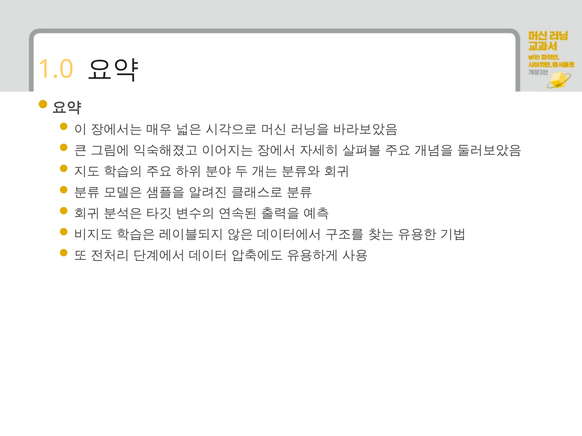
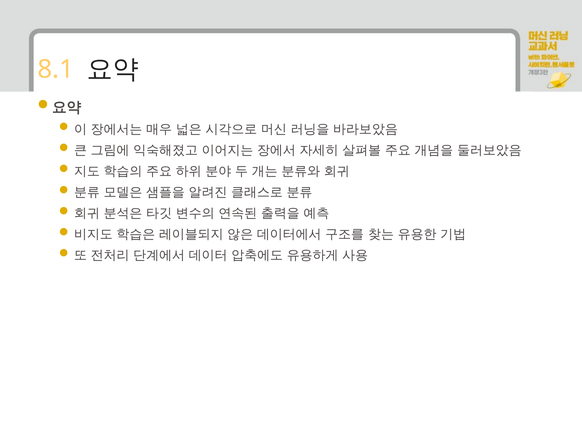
1.0: 1.0 -> 8.1 (56, 69)
